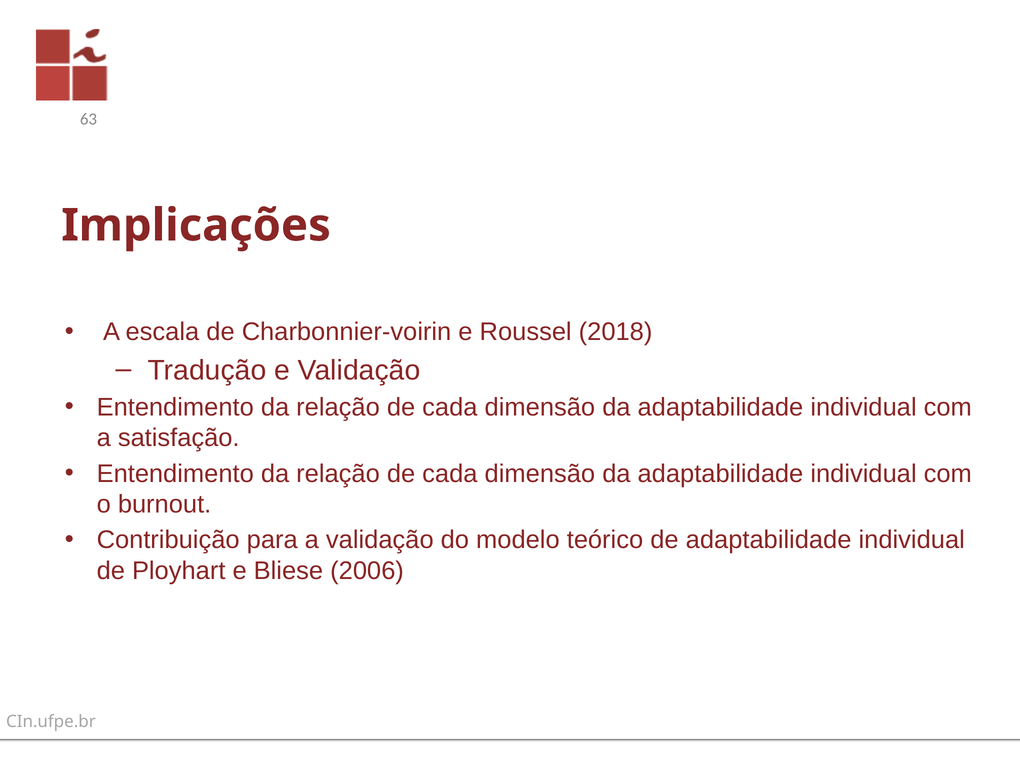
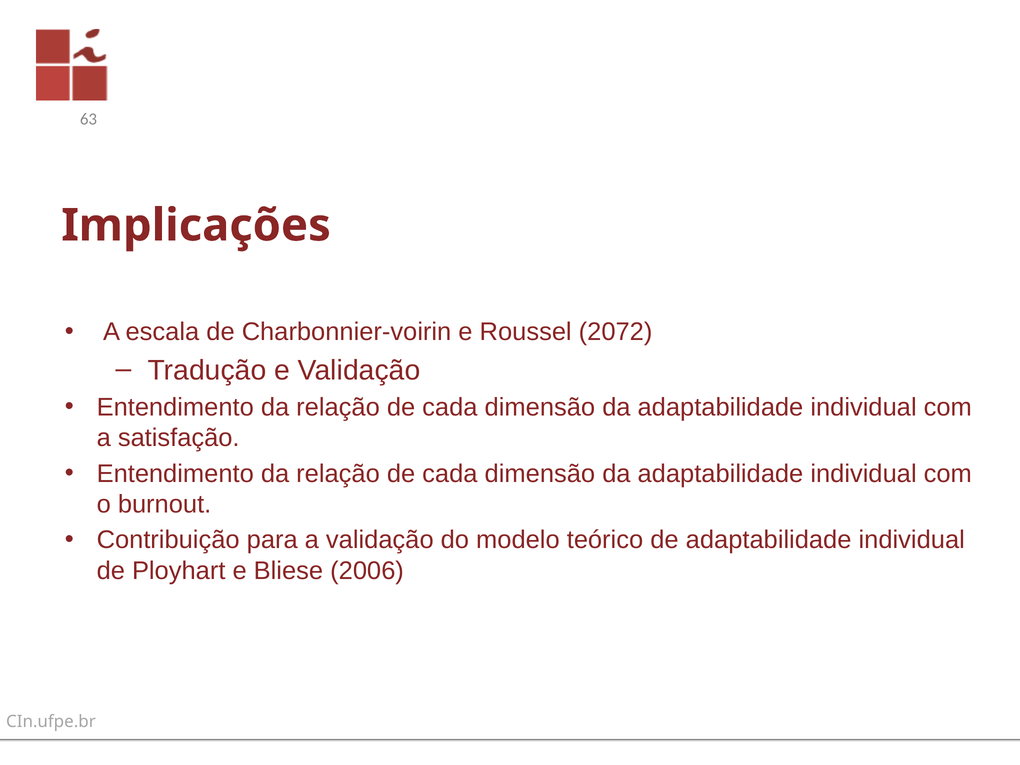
2018: 2018 -> 2072 (616, 332)
